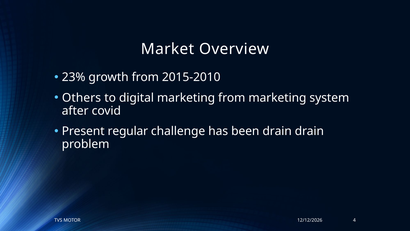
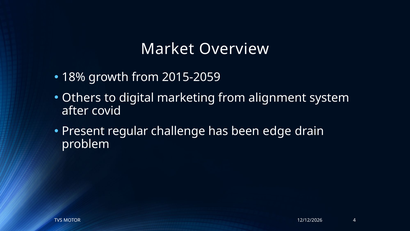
23%: 23% -> 18% (74, 77)
2015-2010: 2015-2010 -> 2015-2059 (191, 77)
from marketing: marketing -> alignment (277, 98)
been drain: drain -> edge (277, 131)
